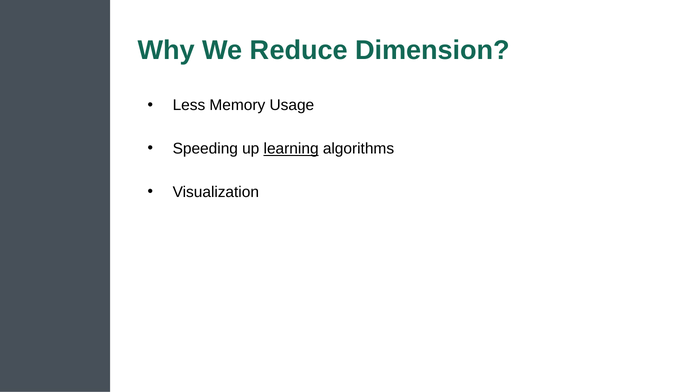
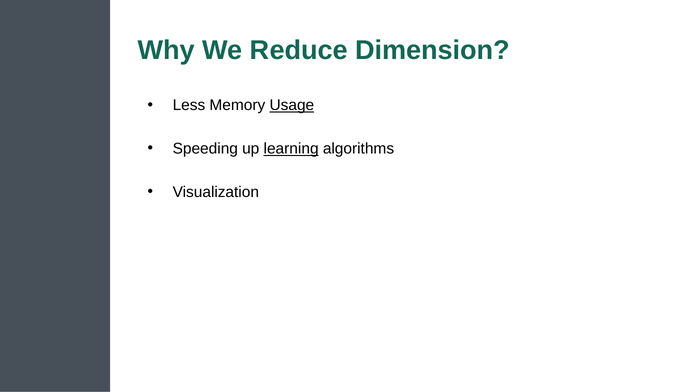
Usage underline: none -> present (292, 105)
